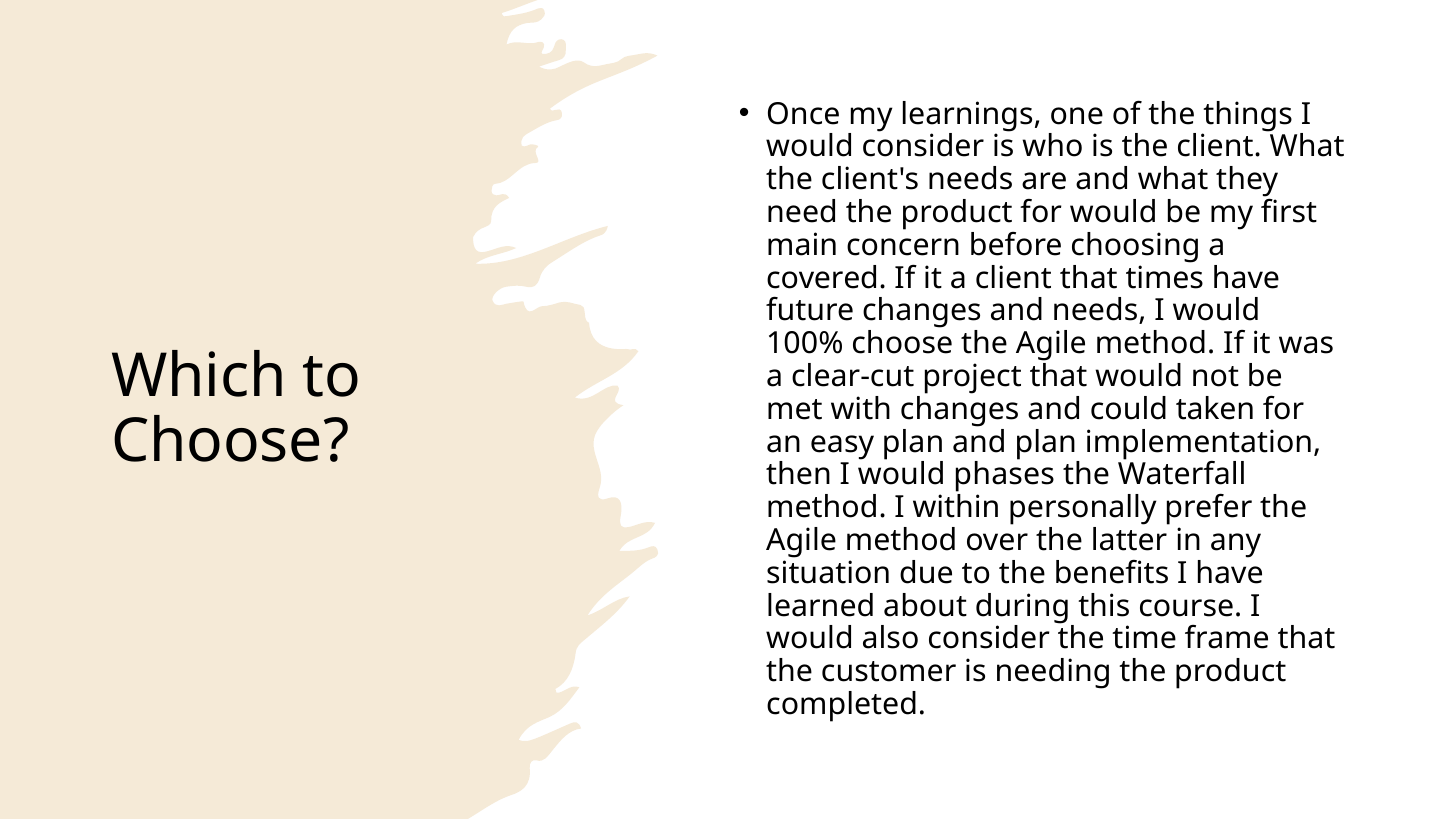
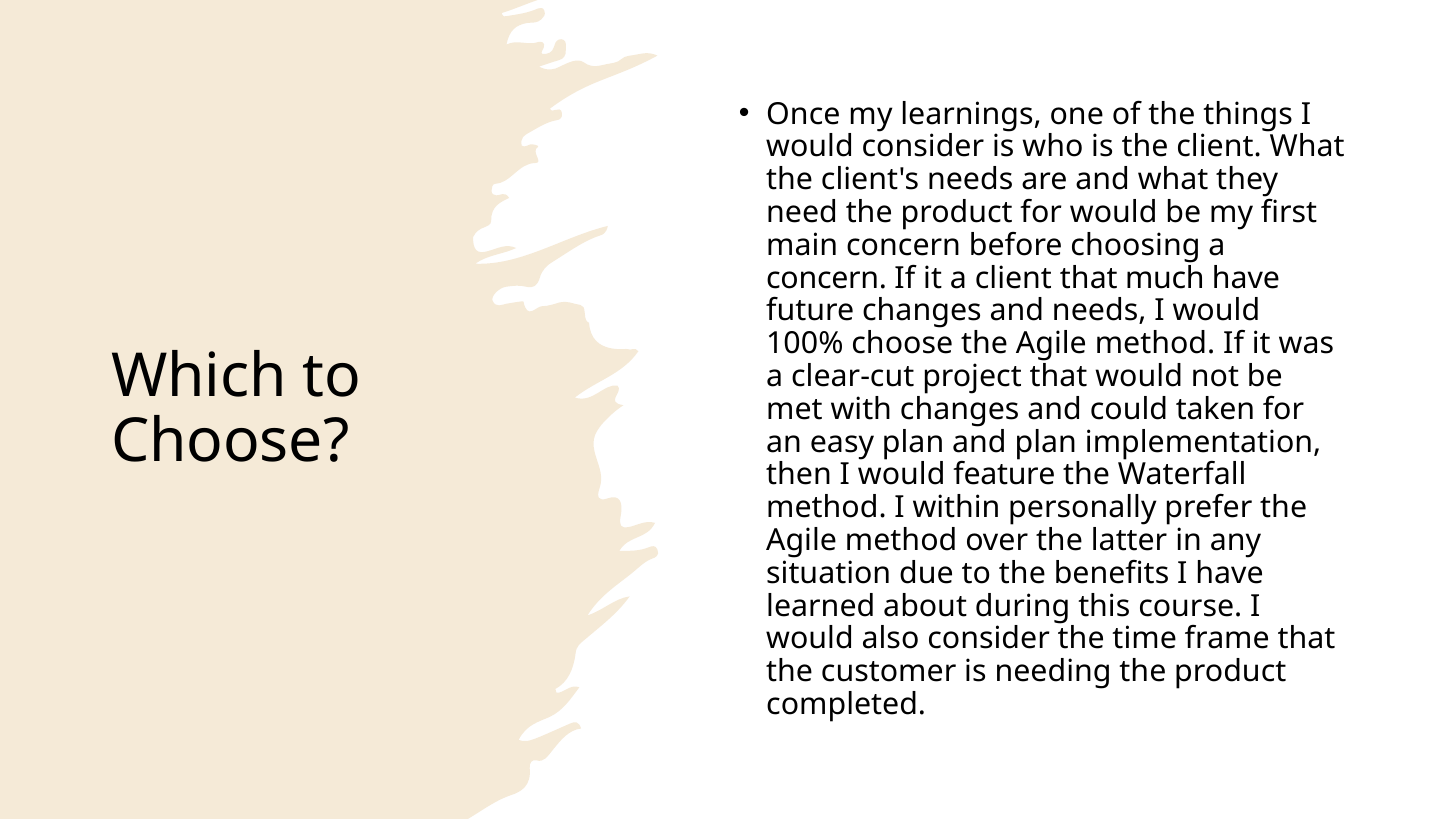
covered: covered -> concern (827, 278)
times: times -> much (1165, 278)
phases: phases -> feature (1004, 475)
